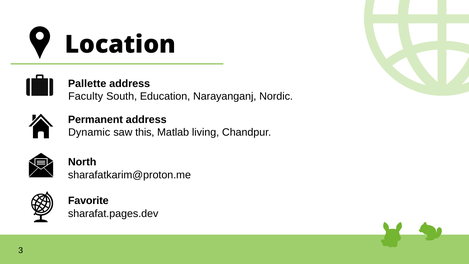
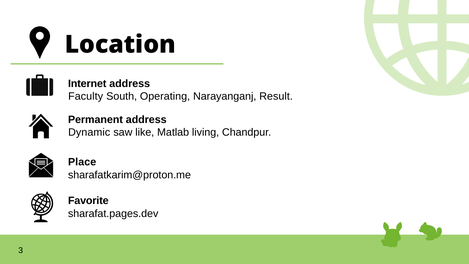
Pallette: Pallette -> Internet (87, 84)
Education: Education -> Operating (165, 96)
Nordic: Nordic -> Result (276, 96)
this: this -> like (145, 132)
North: North -> Place (82, 162)
